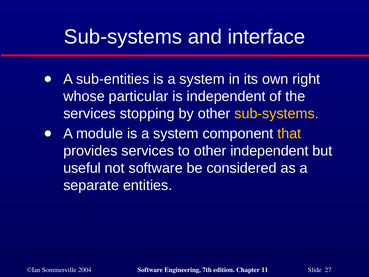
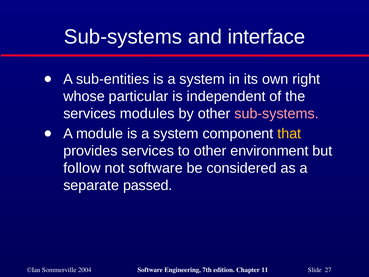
stopping: stopping -> modules (147, 114)
sub-systems colour: yellow -> pink (277, 114)
other independent: independent -> environment (269, 151)
useful: useful -> follow (82, 168)
entities: entities -> passed (148, 185)
